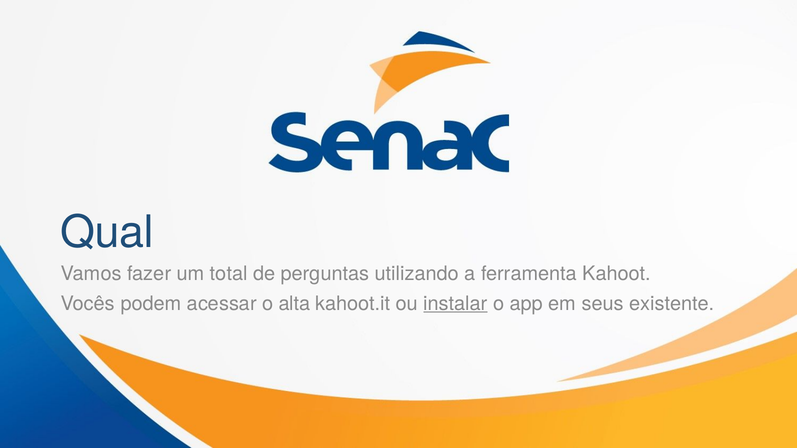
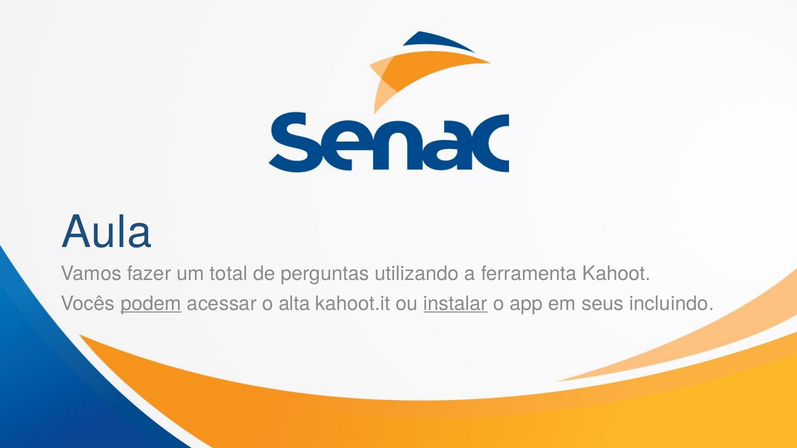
Qual: Qual -> Aula (107, 233)
podem underline: none -> present (151, 304)
existente: existente -> incluindo (672, 304)
